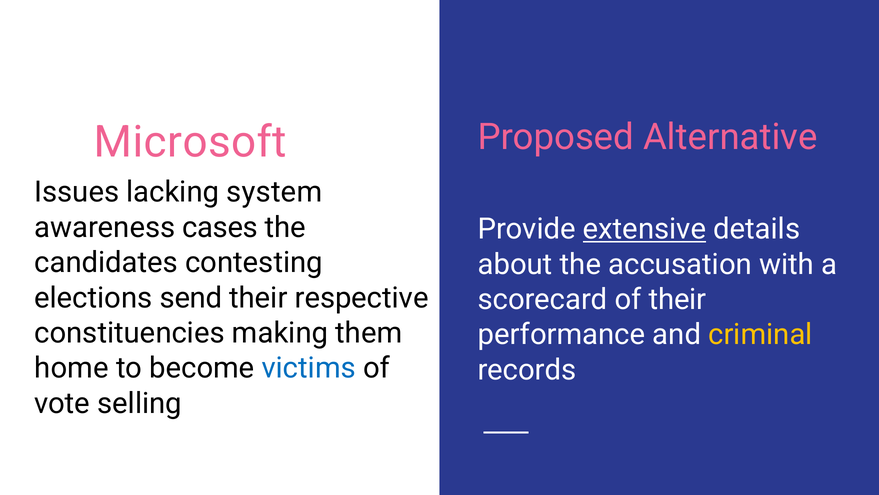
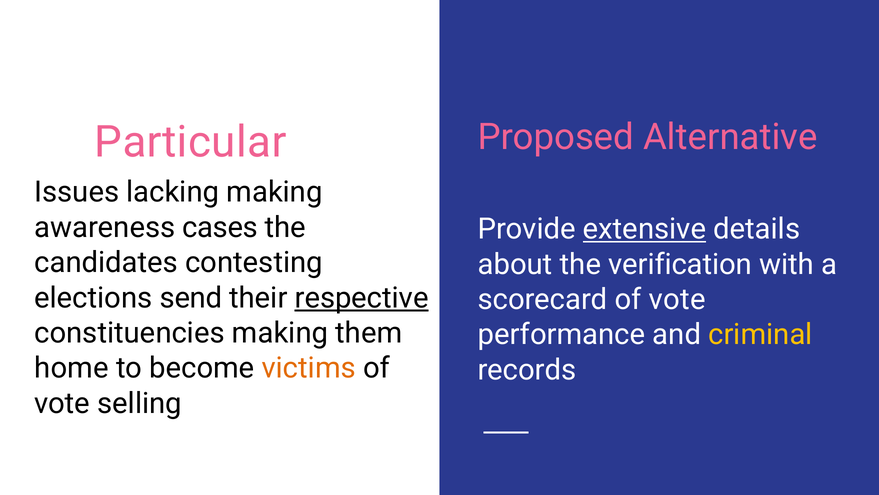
Microsoft: Microsoft -> Particular (190, 142)
lacking system: system -> making (274, 192)
accusation: accusation -> verification (680, 264)
respective underline: none -> present (362, 298)
scorecard of their: their -> vote (677, 299)
victims colour: blue -> orange (309, 368)
